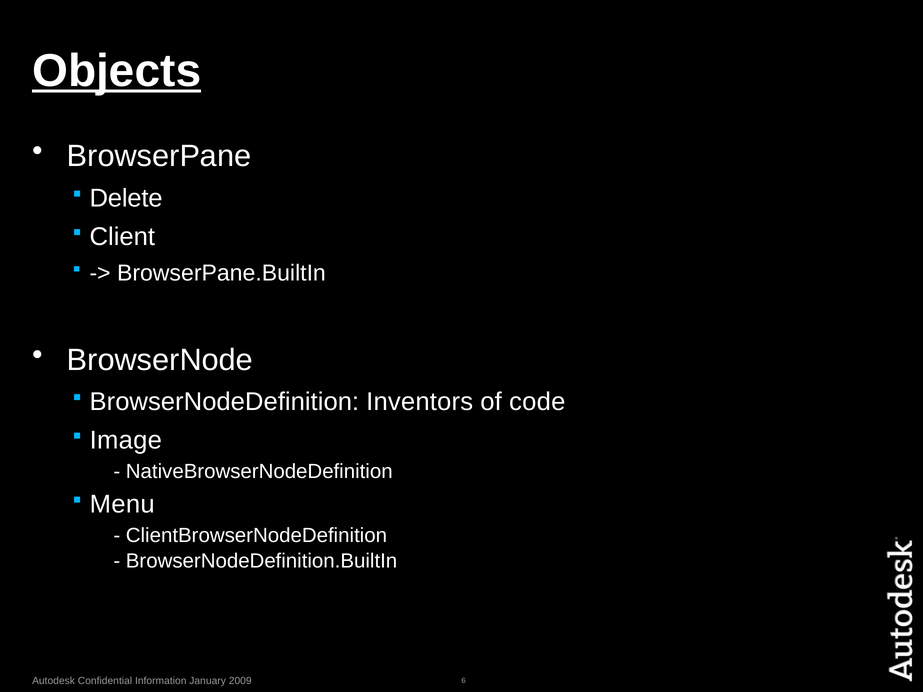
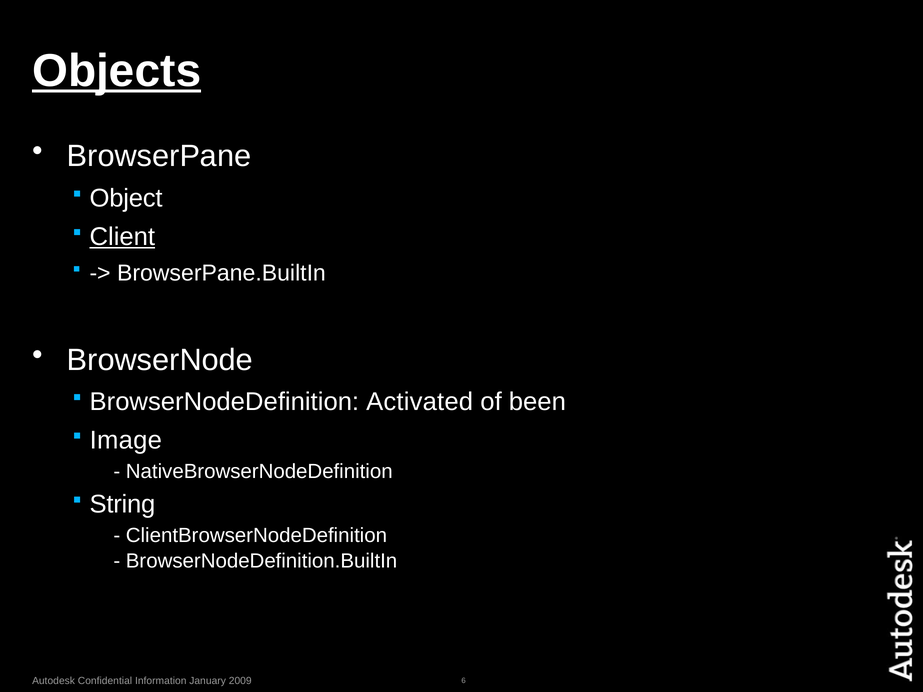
Delete: Delete -> Object (126, 198)
Client underline: none -> present (122, 237)
Inventors: Inventors -> Activated (420, 402)
code: code -> been (537, 402)
Menu: Menu -> String (122, 505)
